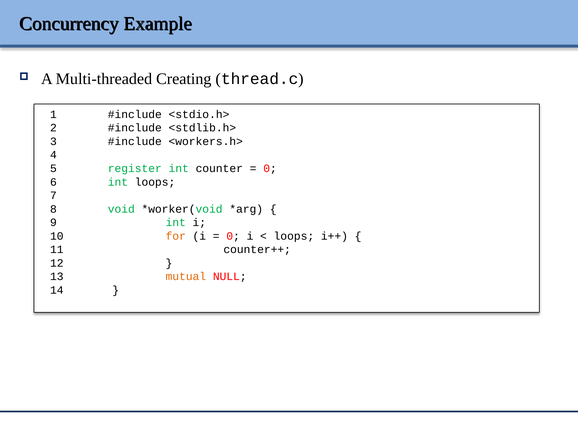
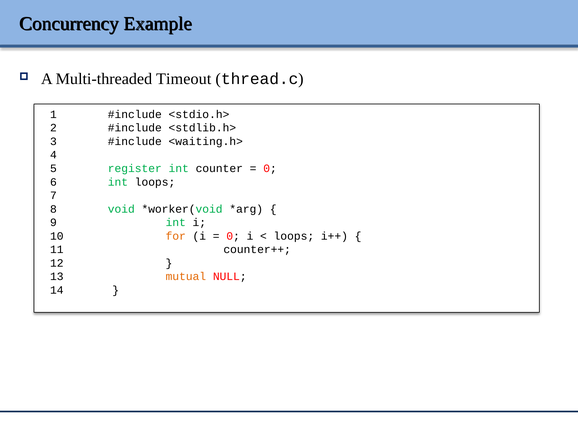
Creating: Creating -> Timeout (184, 79)
<workers.h>: <workers.h> -> <waiting.h> (206, 141)
